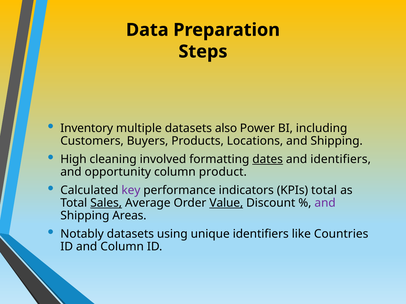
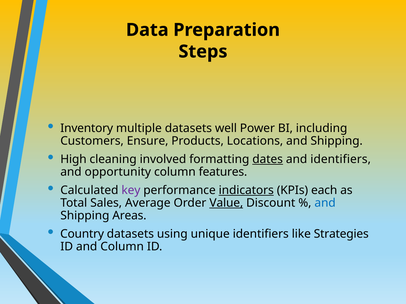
also: also -> well (226, 128)
Buyers: Buyers -> Ensure (148, 141)
product: product -> features (223, 172)
indicators underline: none -> present (246, 190)
KPIs total: total -> each (324, 190)
Sales underline: present -> none (106, 203)
and colour: purple -> blue (325, 203)
Notably: Notably -> Country (82, 234)
Countries: Countries -> Strategies (341, 234)
